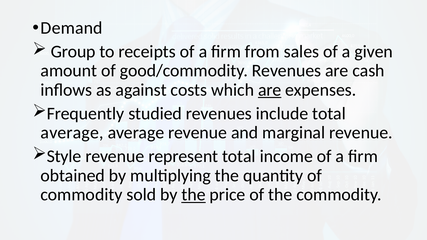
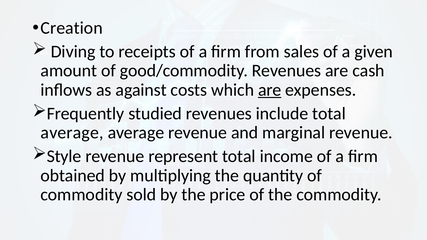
Demand: Demand -> Creation (72, 28)
Group: Group -> Diving (73, 52)
the underline: present -> none (194, 195)
